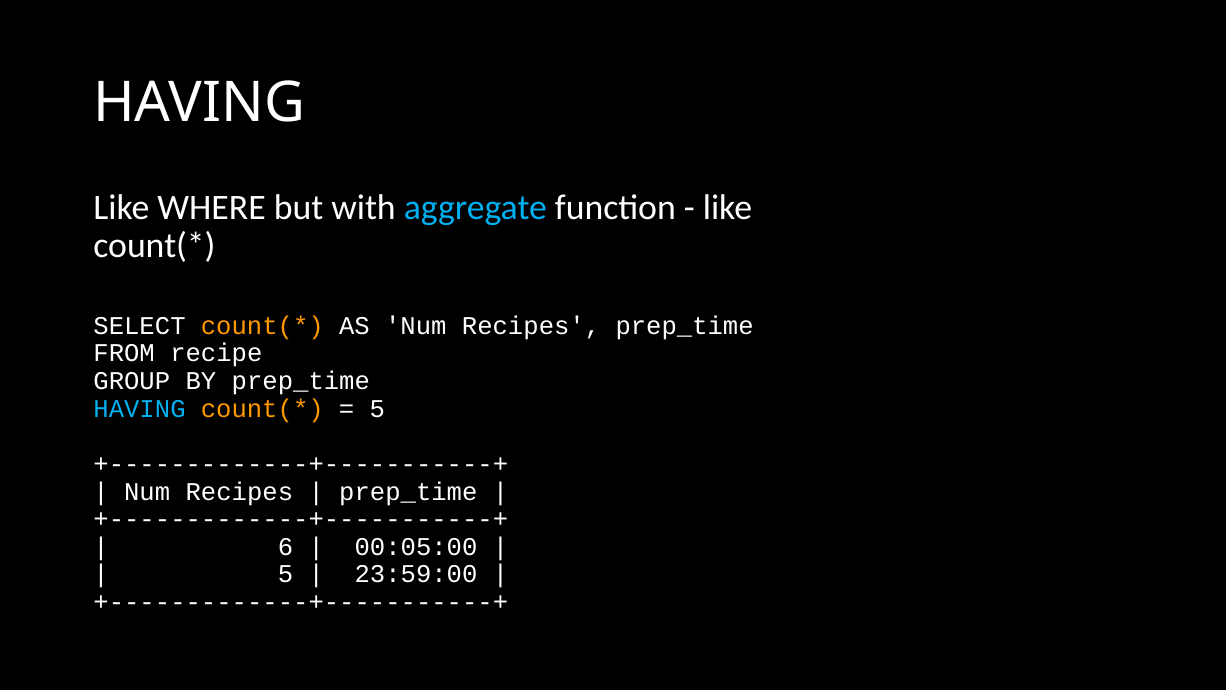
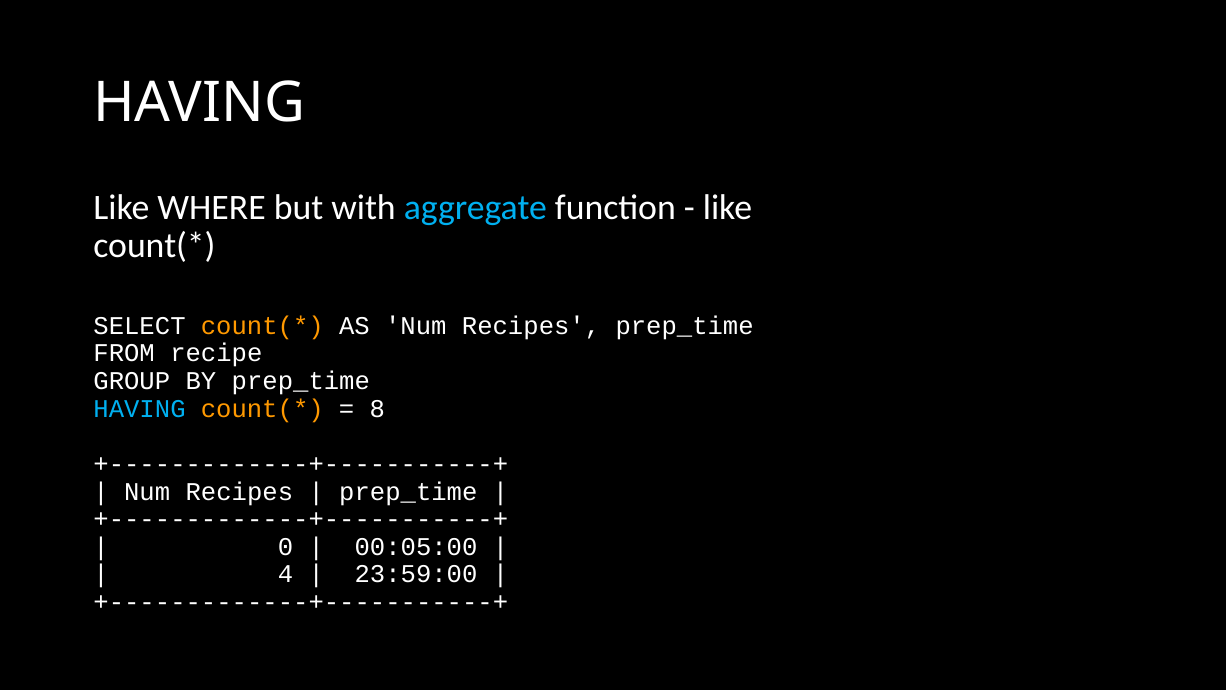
5: 5 -> 8 (377, 408)
6: 6 -> 0 (285, 547)
5: 5 -> 4 (285, 574)
